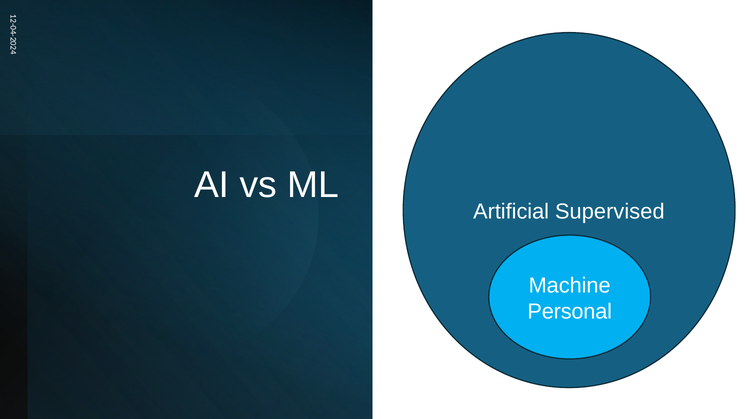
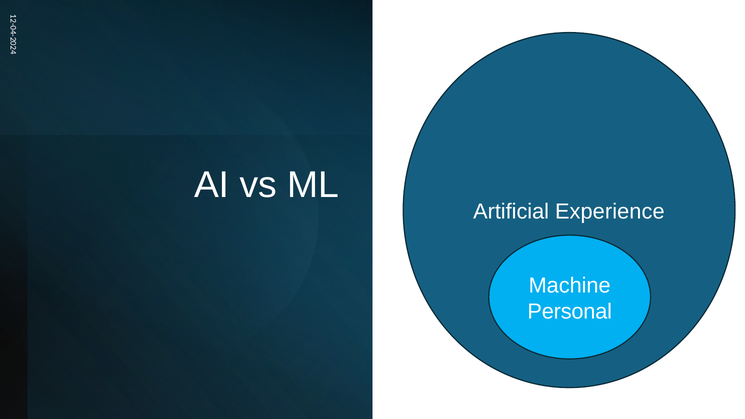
Supervised: Supervised -> Experience (610, 212)
